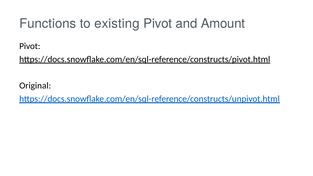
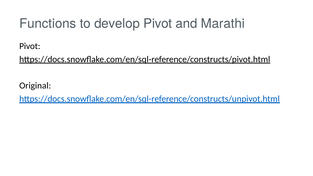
existing: existing -> develop (117, 24)
Amount: Amount -> Marathi (223, 24)
